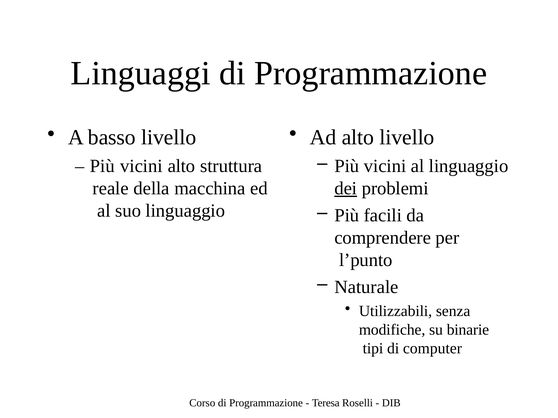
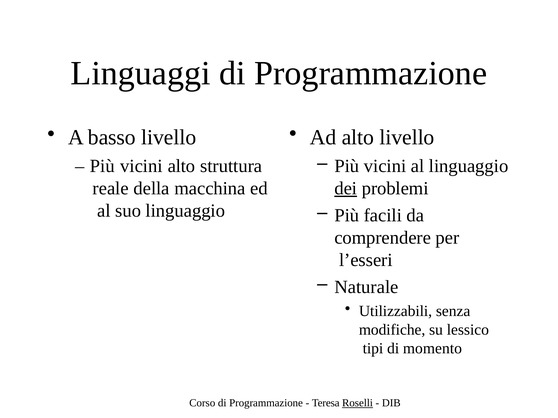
l’punto: l’punto -> l’esseri (366, 260)
binarie: binarie -> lessico (468, 330)
computer: computer -> momento (432, 349)
Roselli underline: none -> present (358, 403)
